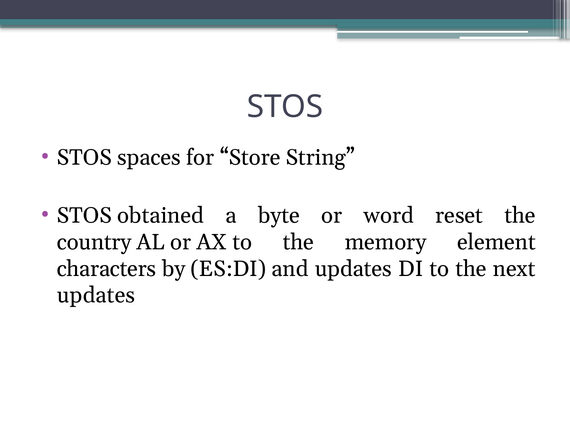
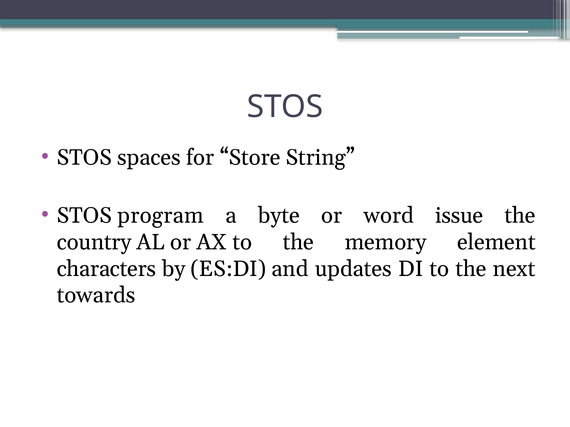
obtained: obtained -> program (161, 216)
reset: reset -> issue (459, 216)
updates: updates -> towards (96, 296)
